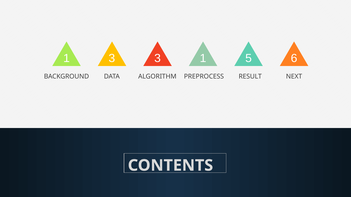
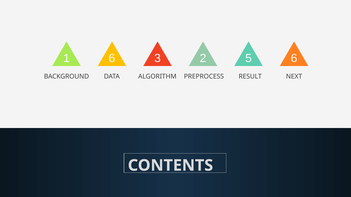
1 3: 3 -> 6 (112, 58)
3 1: 1 -> 2 (203, 58)
